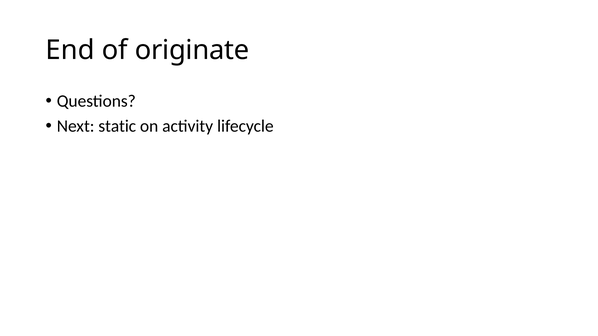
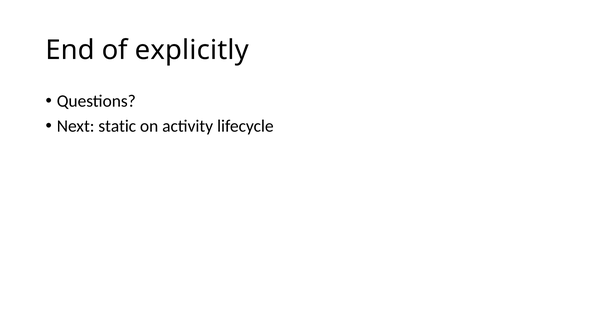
originate: originate -> explicitly (192, 50)
